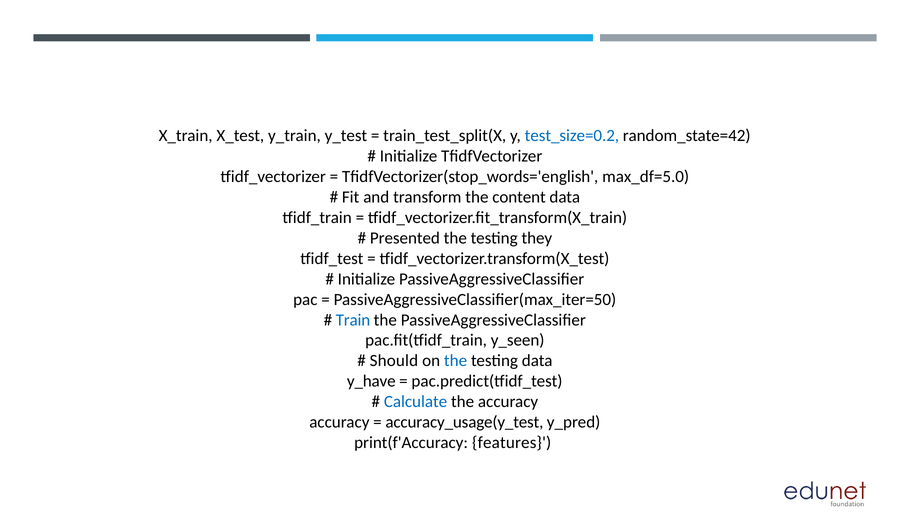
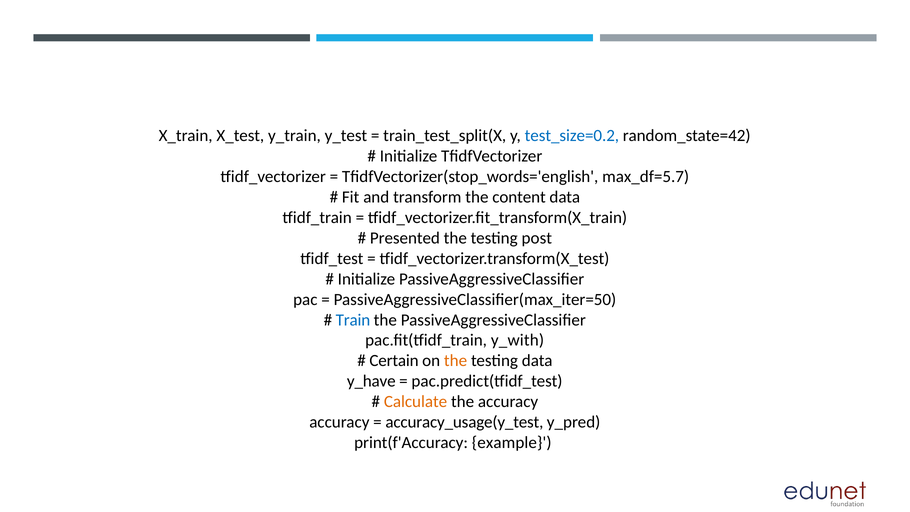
max_df=5.0: max_df=5.0 -> max_df=5.7 (646, 176)
they: they -> post (537, 238)
y_seen: y_seen -> y_with (518, 340)
Should: Should -> Certain (394, 361)
the colour: blue -> orange (456, 361)
Calculate colour: blue -> orange (416, 402)
features: features -> example (512, 443)
